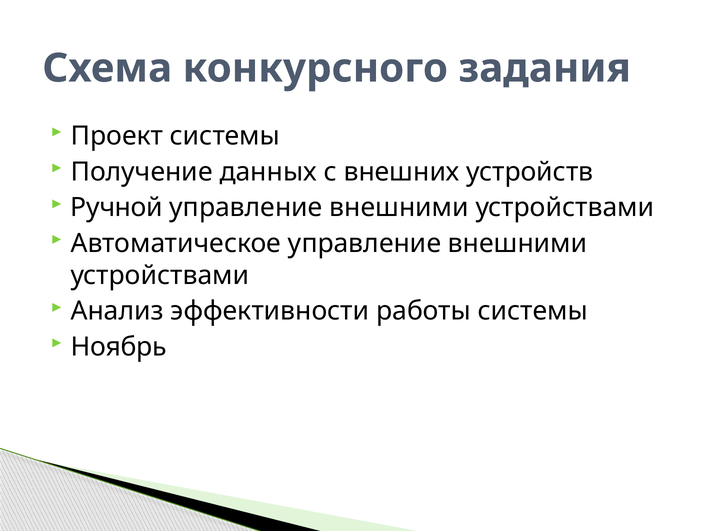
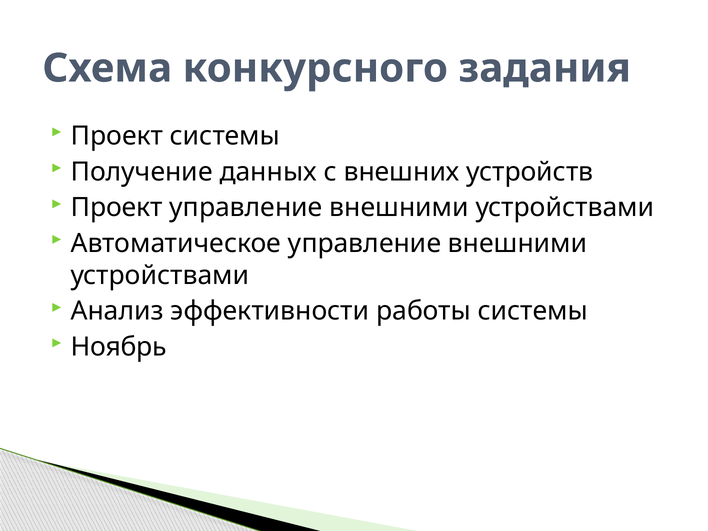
Ручной: Ручной -> Проект (117, 208)
